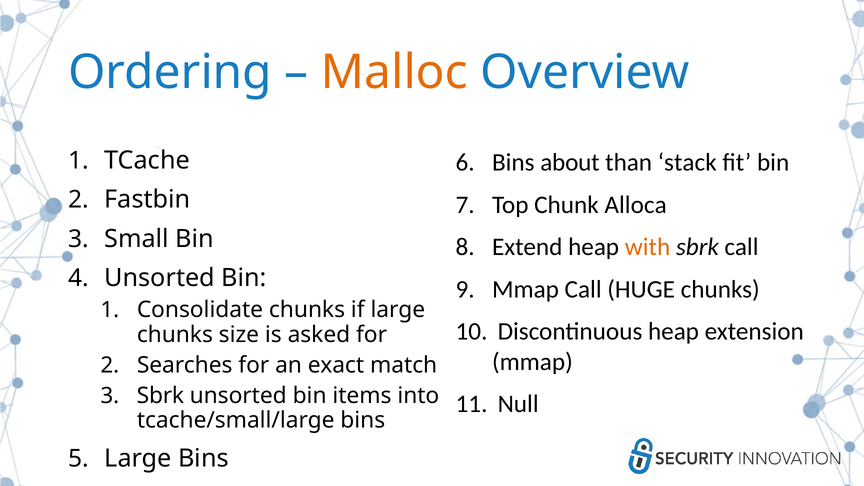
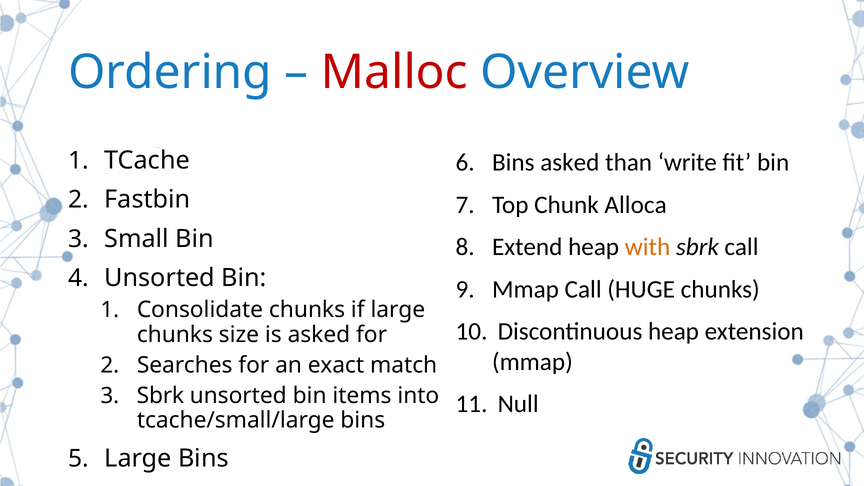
Malloc colour: orange -> red (394, 73)
Bins about: about -> asked (570, 163)
stack: stack -> write (687, 163)
